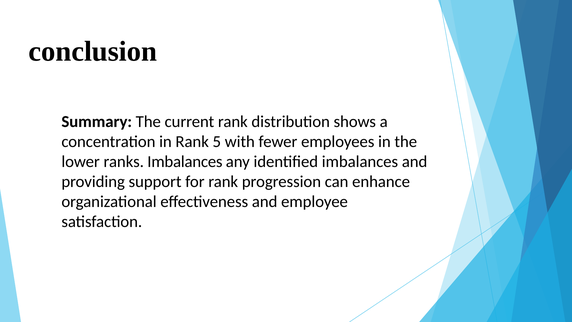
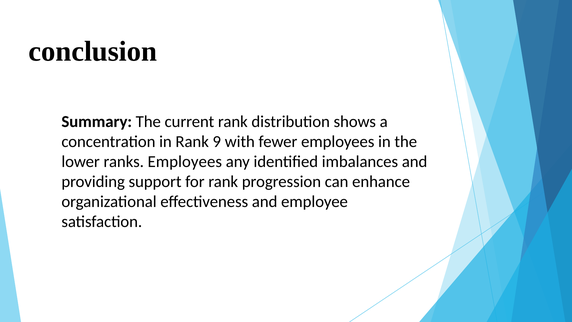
5: 5 -> 9 (217, 141)
ranks Imbalances: Imbalances -> Employees (185, 161)
